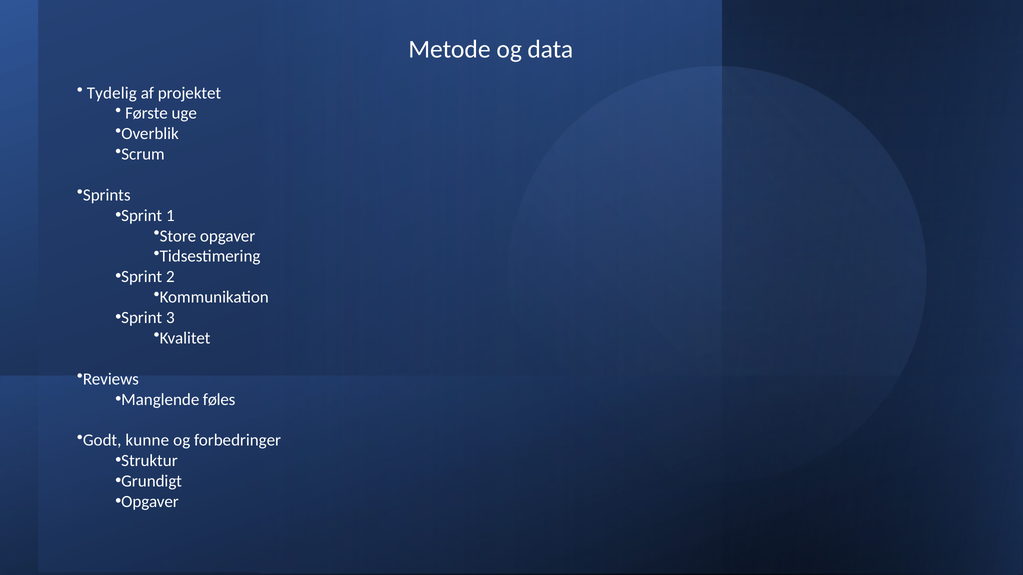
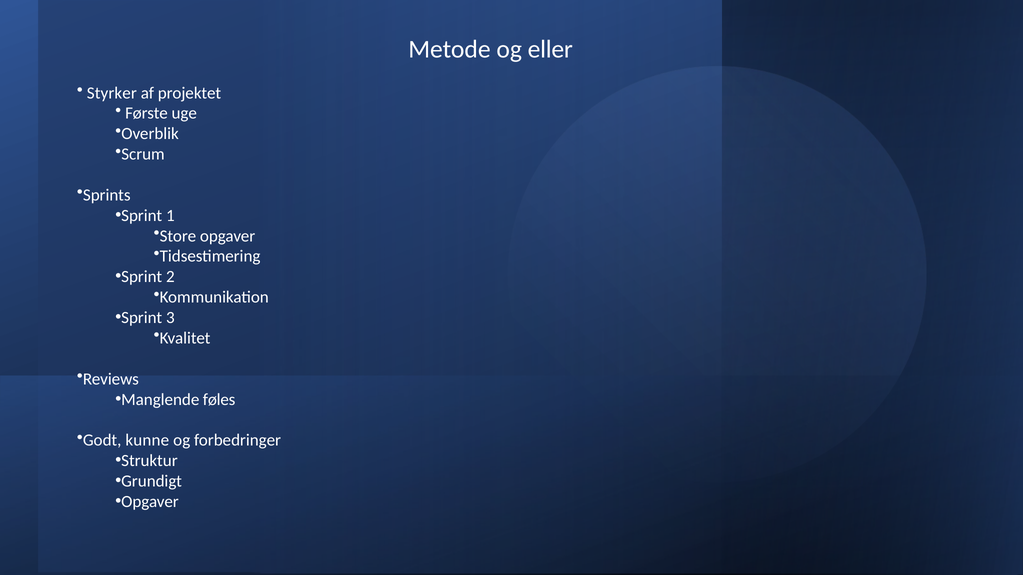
data: data -> eller (550, 49)
Tydelig: Tydelig -> Styrker (112, 93)
